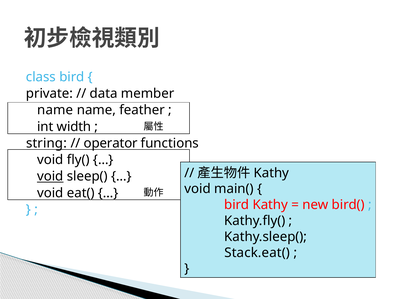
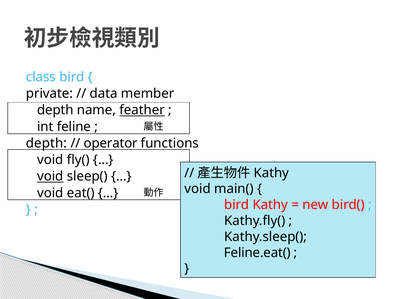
name: name -> depth (55, 110)
feather underline: none -> present (142, 110)
width: width -> feline (74, 126)
string: string -> depth (46, 143)
Stack.eat(: Stack.eat( -> Feline.eat( (257, 252)
